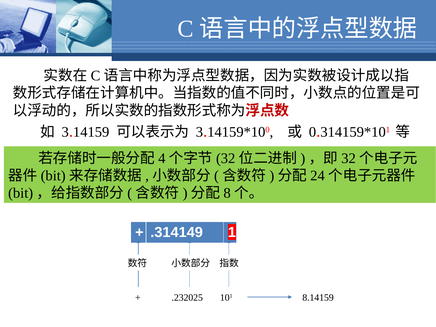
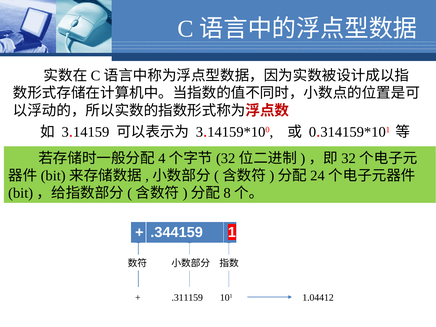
.314149: .314149 -> .344159 (177, 232)
.232025: .232025 -> .311159 (187, 298)
8.14159: 8.14159 -> 1.04412 (318, 298)
